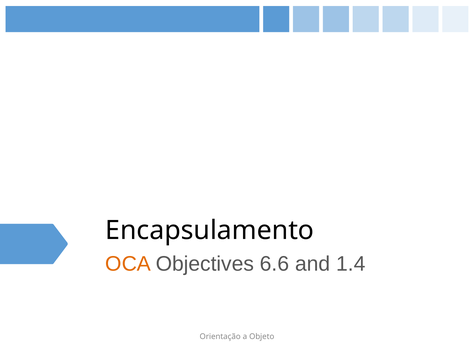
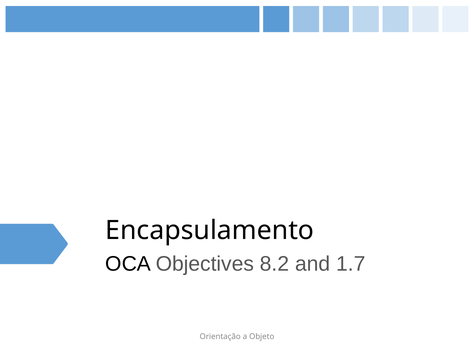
OCA colour: orange -> black (128, 264)
6.6: 6.6 -> 8.2 (275, 264)
1.4: 1.4 -> 1.7 (351, 264)
